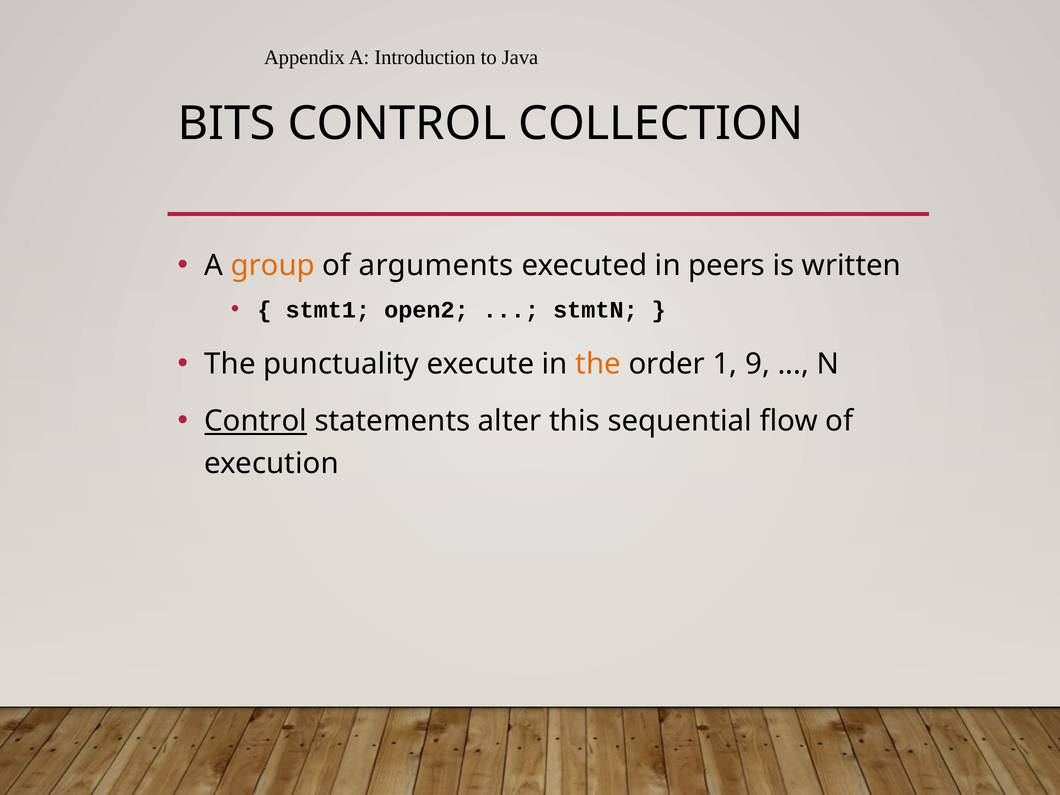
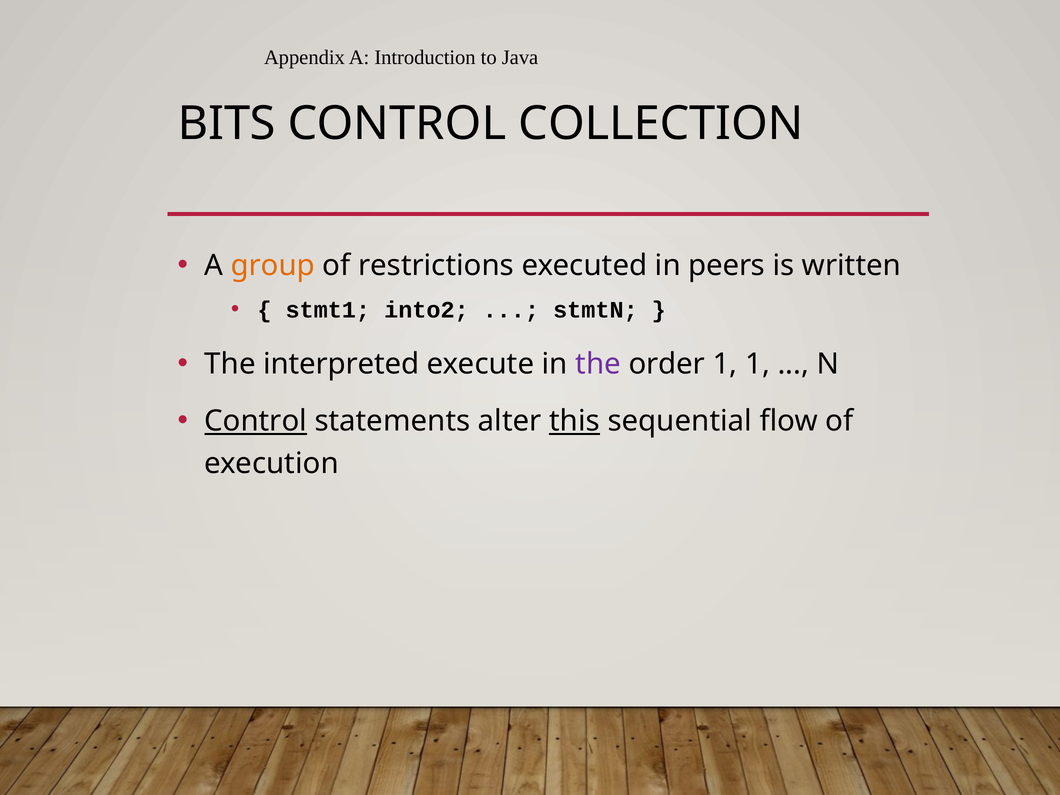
arguments: arguments -> restrictions (436, 266)
open2: open2 -> into2 (426, 310)
punctuality: punctuality -> interpreted (341, 364)
the colour: orange -> purple (598, 364)
1 9: 9 -> 1 (758, 364)
this underline: none -> present (575, 421)
